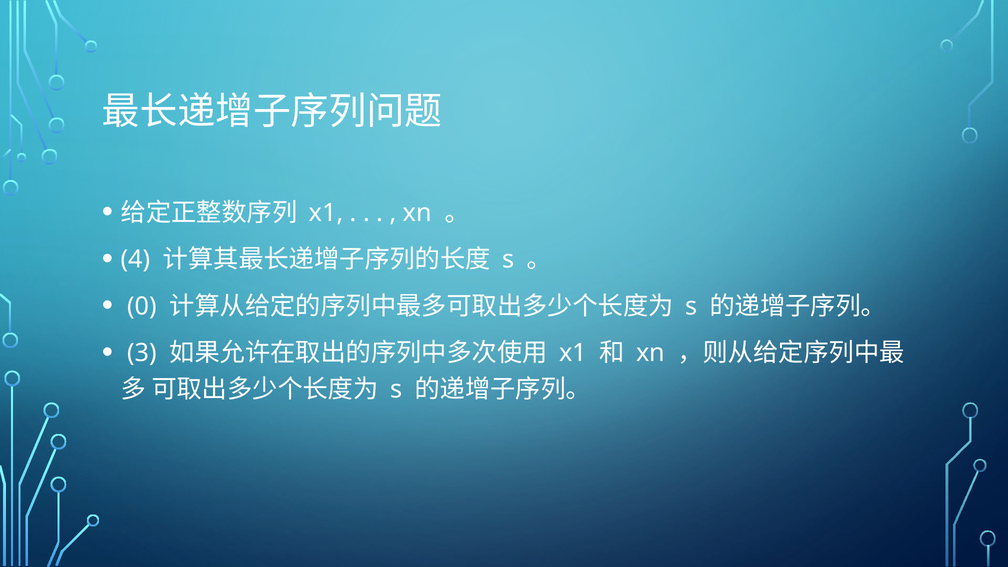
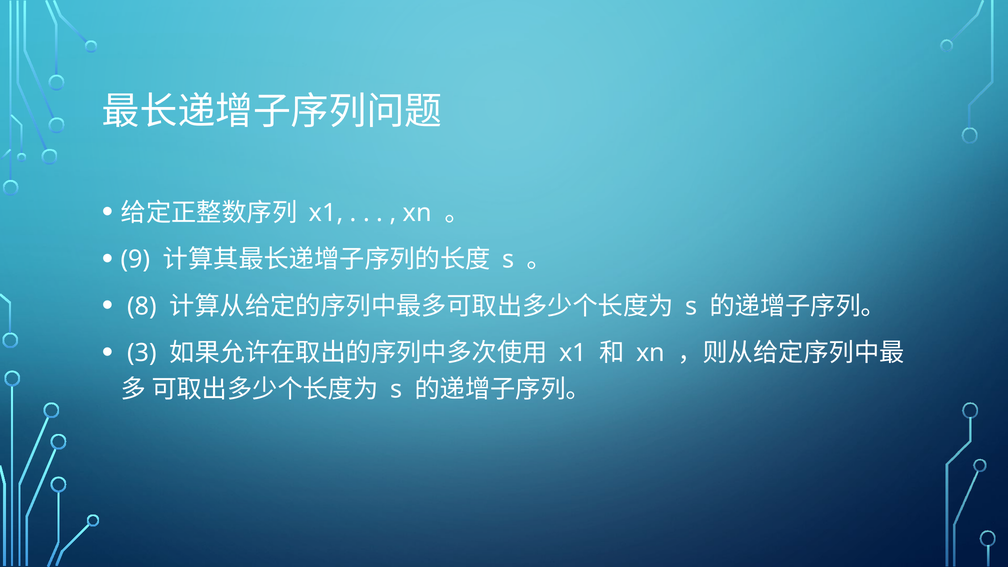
4: 4 -> 9 (136, 259)
0: 0 -> 8 (142, 306)
